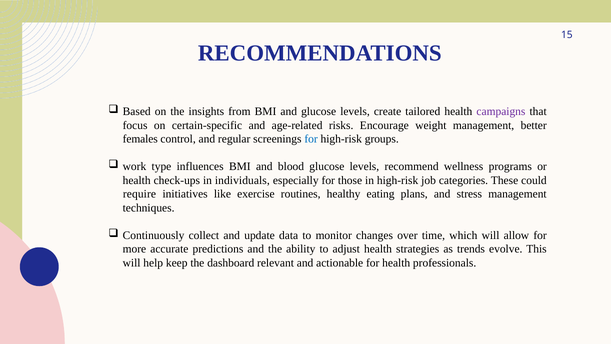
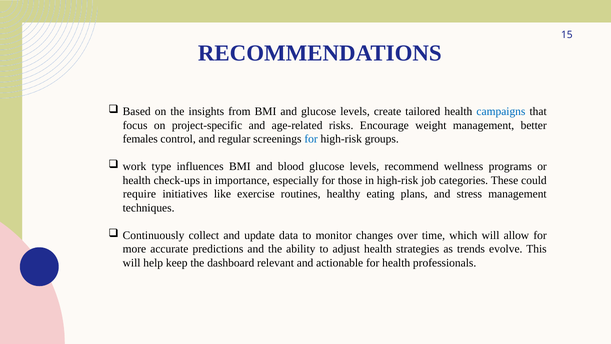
campaigns colour: purple -> blue (501, 111)
certain-specific: certain-specific -> project-specific (207, 125)
individuals: individuals -> importance (242, 180)
